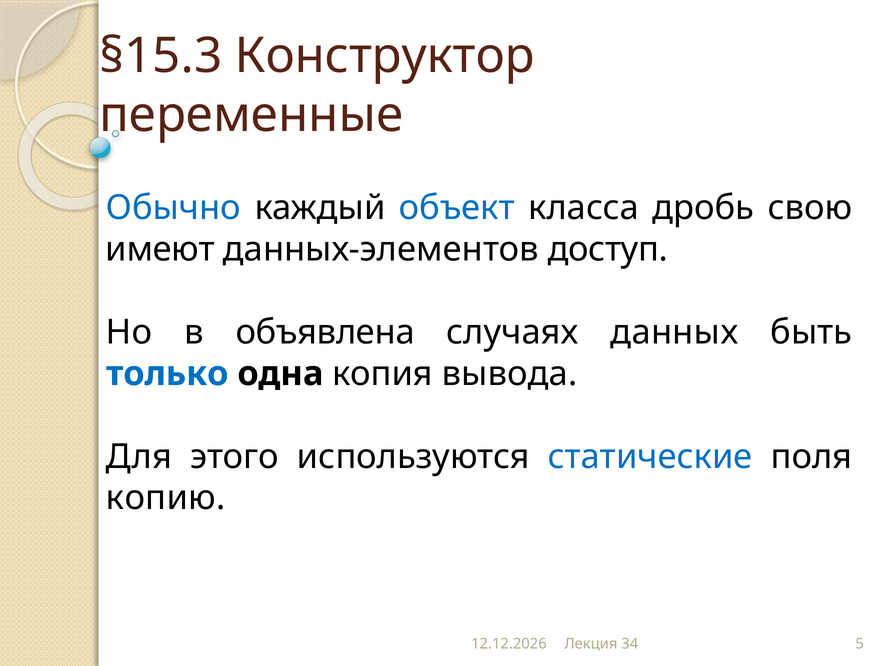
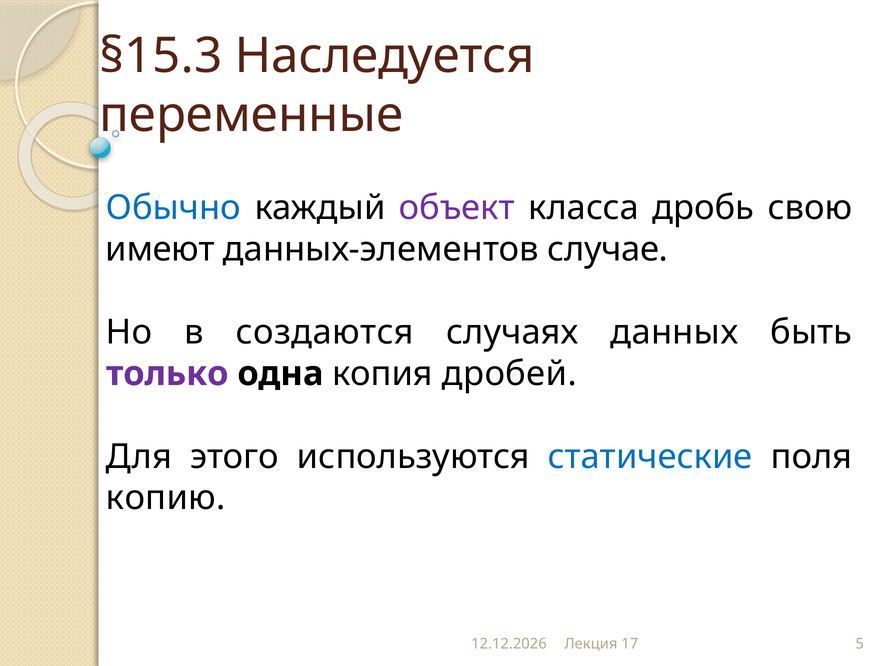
Конструктор: Конструктор -> Наследуется (385, 56)
объект colour: blue -> purple (457, 208)
доступ: доступ -> случае (608, 250)
объявлена: объявлена -> создаются (325, 333)
только colour: blue -> purple (167, 374)
вывода: вывода -> дробей (509, 374)
34: 34 -> 17 (630, 645)
